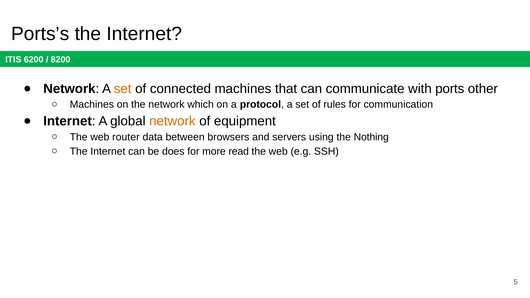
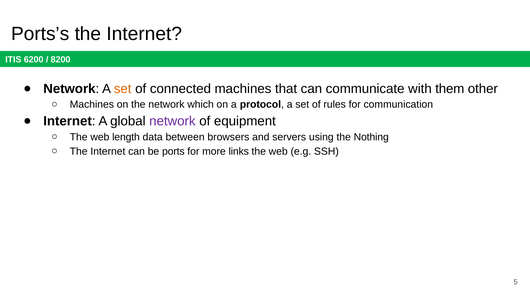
ports: ports -> them (450, 89)
network colour: orange -> purple (172, 121)
router: router -> length (126, 137)
does: does -> ports (173, 151)
read: read -> links (239, 151)
